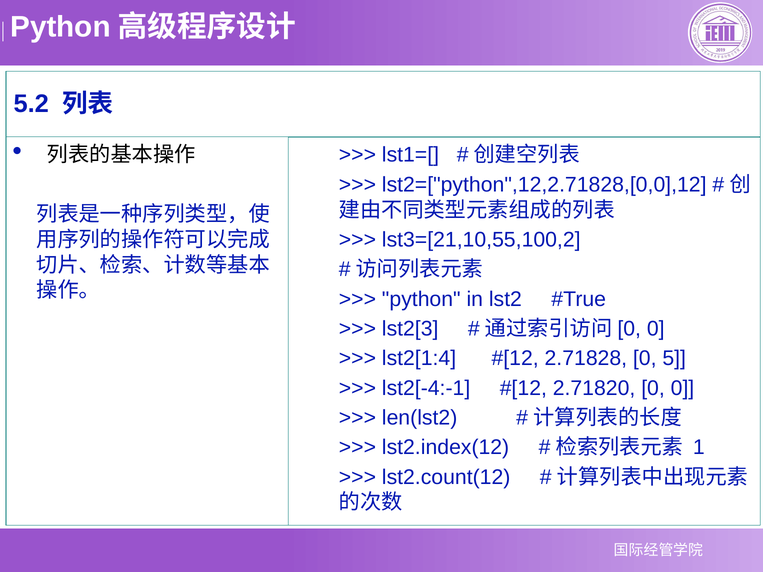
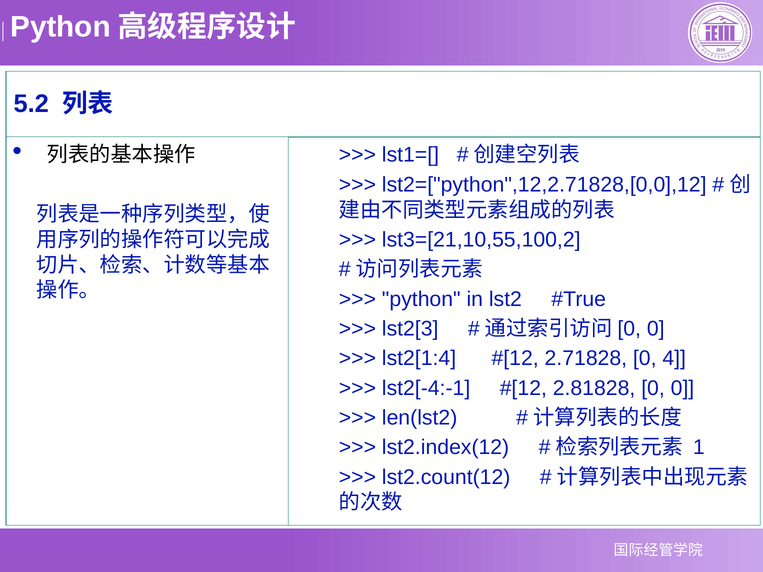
5: 5 -> 4 (674, 359)
2.71820: 2.71820 -> 2.81828 (594, 388)
